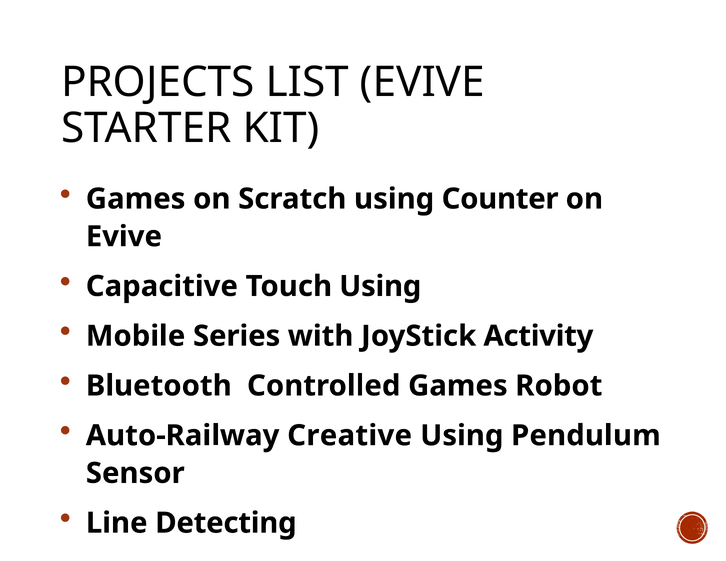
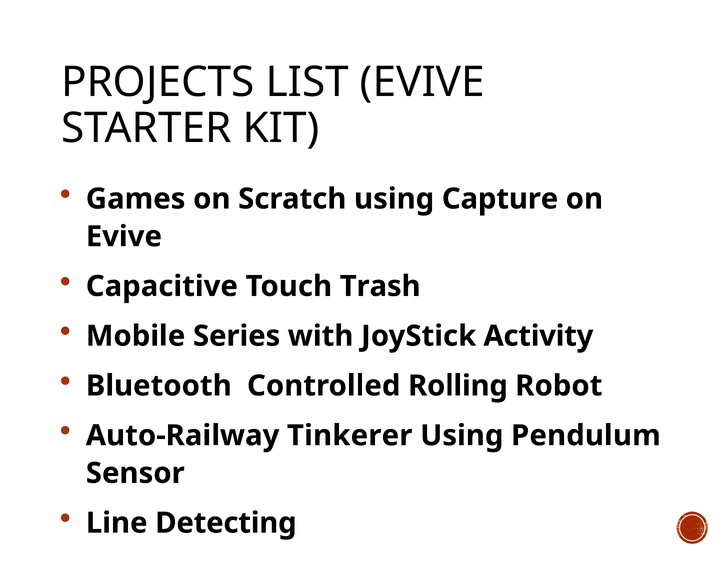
Counter: Counter -> Capture (500, 199)
Touch Using: Using -> Trash (380, 286)
Controlled Games: Games -> Rolling (458, 386)
Creative: Creative -> Tinkerer (350, 436)
